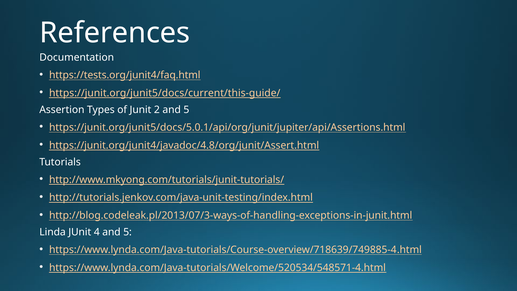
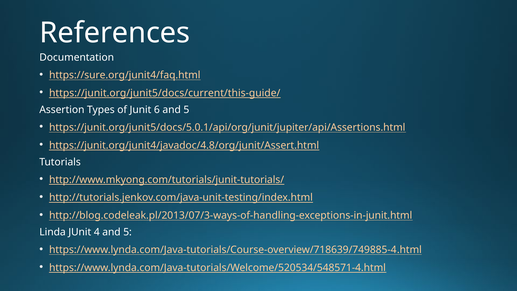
https://tests.org/junit4/faq.html: https://tests.org/junit4/faq.html -> https://sure.org/junit4/faq.html (125, 75)
2: 2 -> 6 (157, 110)
